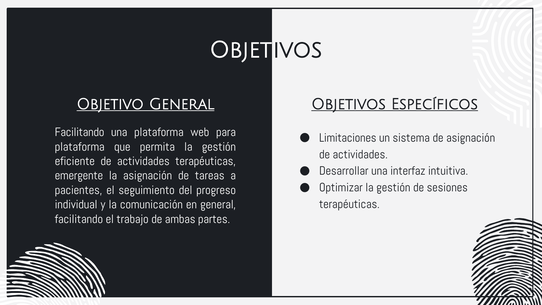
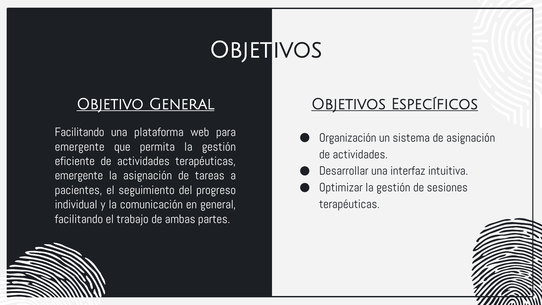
Limitaciones: Limitaciones -> Organización (348, 138)
plataforma: plataforma -> emergente (80, 147)
